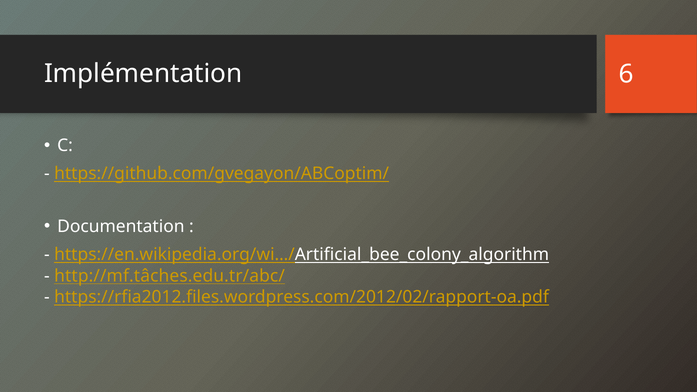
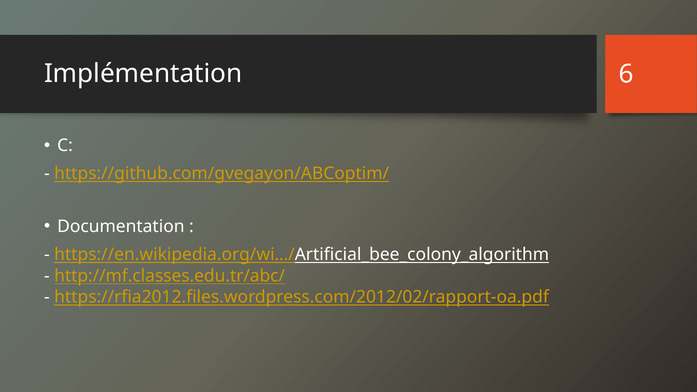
http://mf.tâches.edu.tr/abc/: http://mf.tâches.edu.tr/abc/ -> http://mf.classes.edu.tr/abc/ (170, 276)
